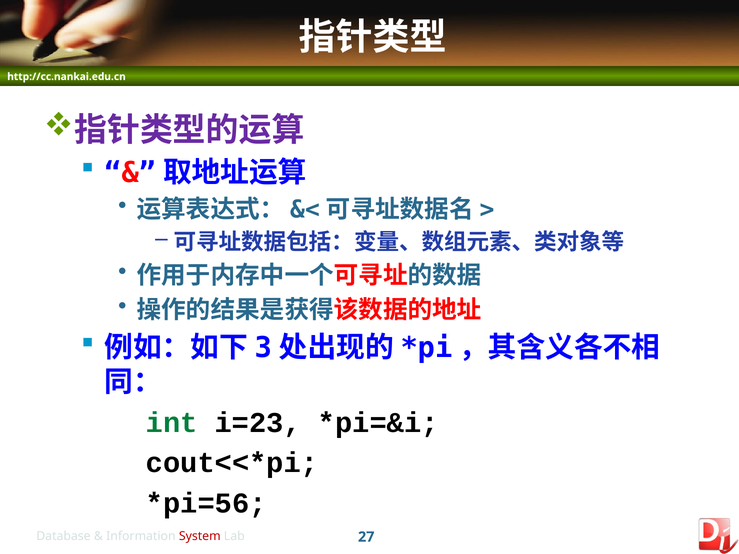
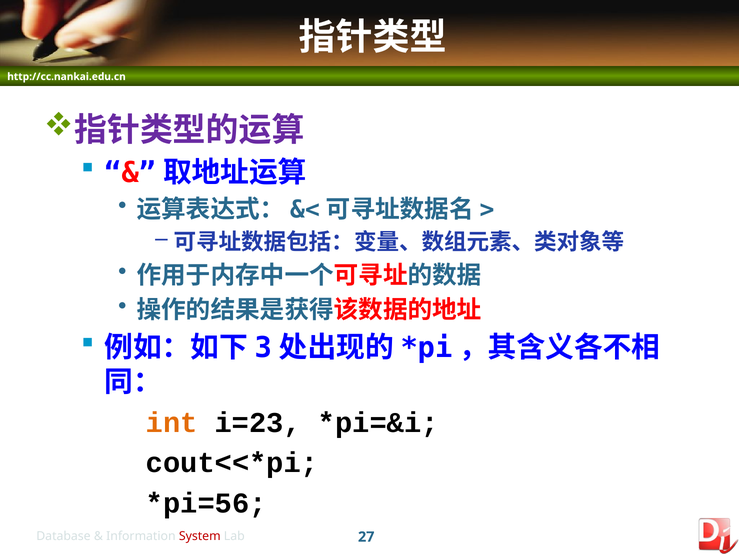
int colour: green -> orange (172, 423)
